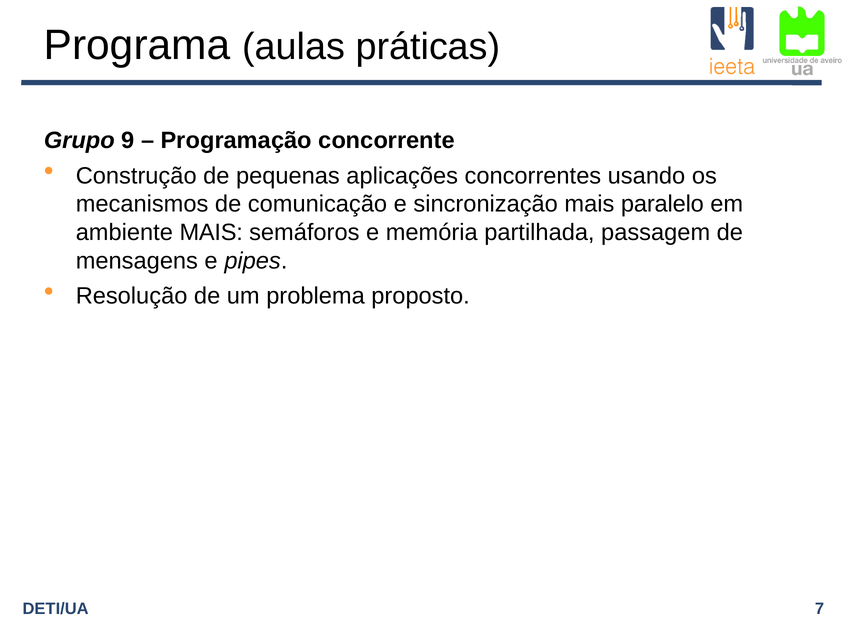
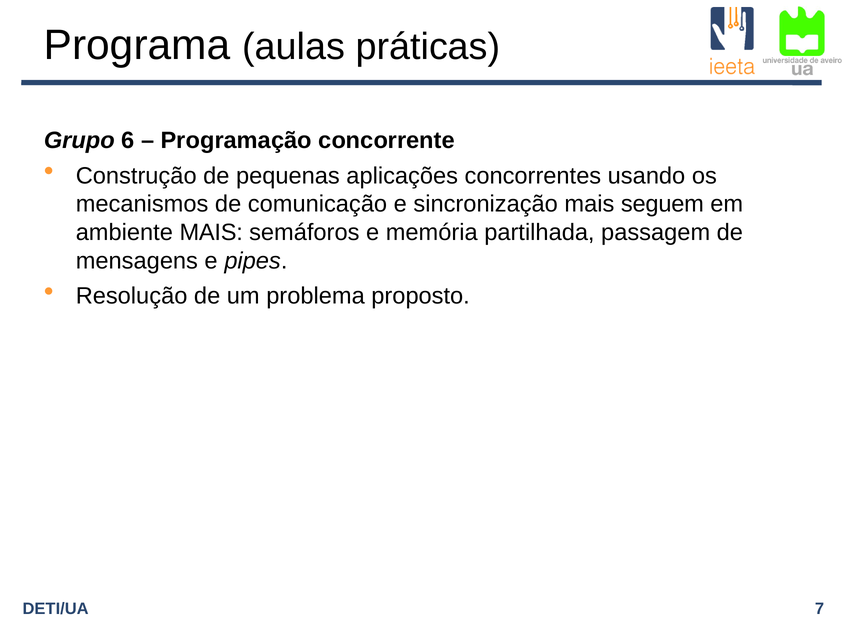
9: 9 -> 6 (128, 140)
paralelo: paralelo -> seguem (662, 204)
